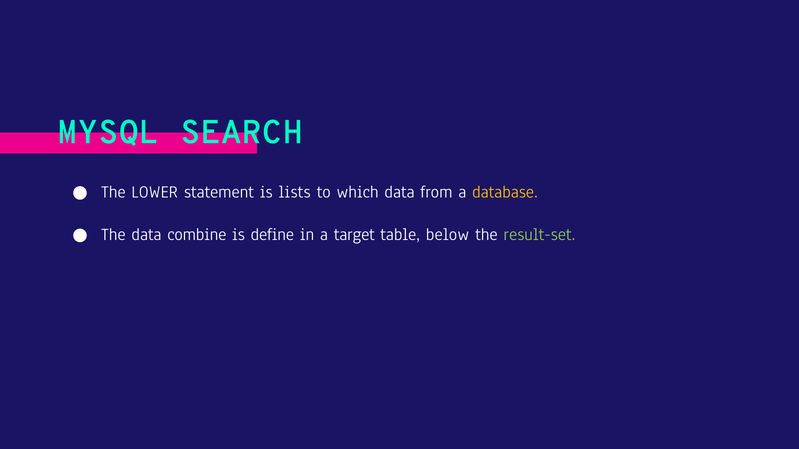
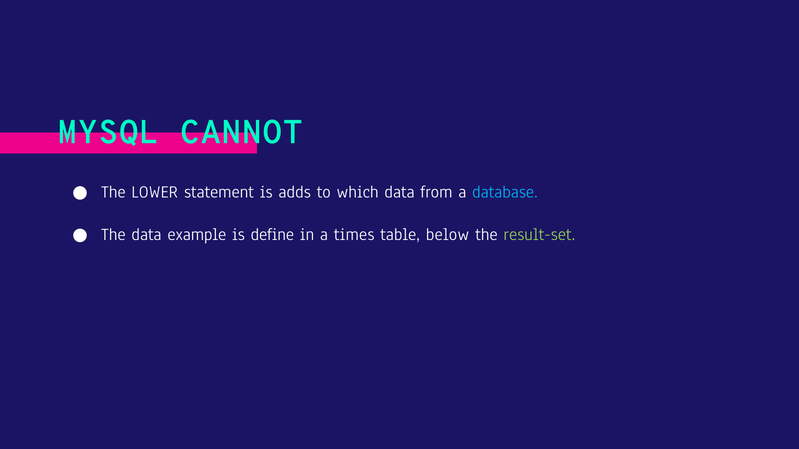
SEARCH: SEARCH -> CANNOT (241, 132)
lists: lists -> adds (295, 192)
database colour: yellow -> light blue (505, 192)
combine: combine -> example (197, 235)
target: target -> times (354, 235)
